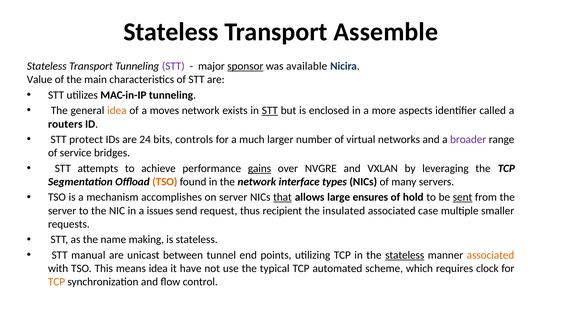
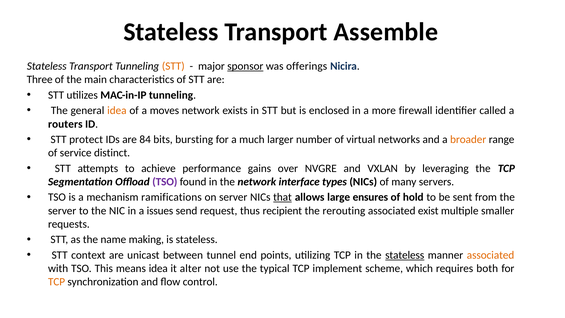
STT colour: purple -> orange (173, 66)
available: available -> offerings (307, 66)
Value: Value -> Three (40, 80)
STT underline: present -> none (270, 110)
aspects: aspects -> firewall (416, 110)
24: 24 -> 84 (145, 139)
controls: controls -> bursting (194, 139)
broader colour: purple -> orange (468, 139)
bridges: bridges -> distinct (112, 153)
gains underline: present -> none (259, 168)
TSO colour: orange -> purple (165, 182)
accomplishes: accomplishes -> ramifications (171, 197)
sent underline: present -> none (463, 197)
insulated: insulated -> rerouting (344, 211)
case: case -> exist (428, 211)
manual: manual -> context (88, 255)
have: have -> alter (191, 268)
automated: automated -> implement (337, 268)
clock: clock -> both (487, 268)
